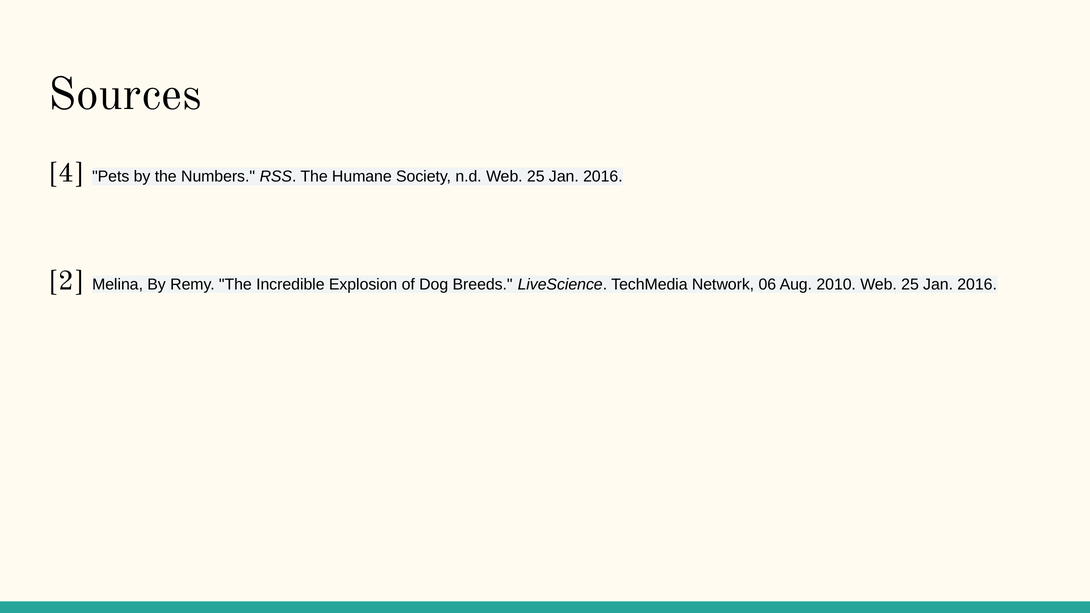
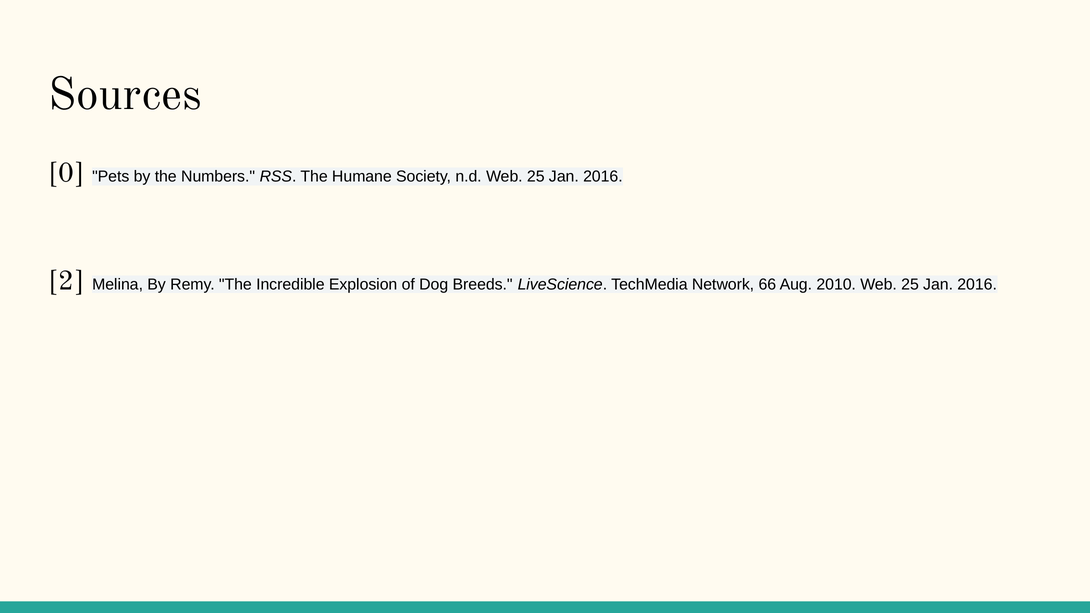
4: 4 -> 0 (66, 173)
06: 06 -> 66 (767, 285)
